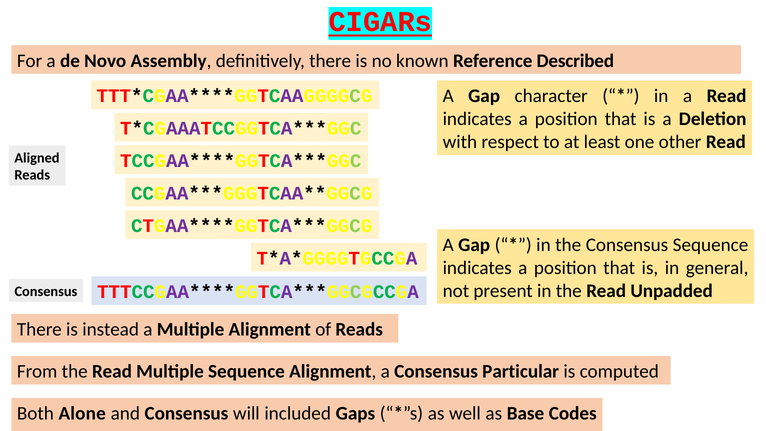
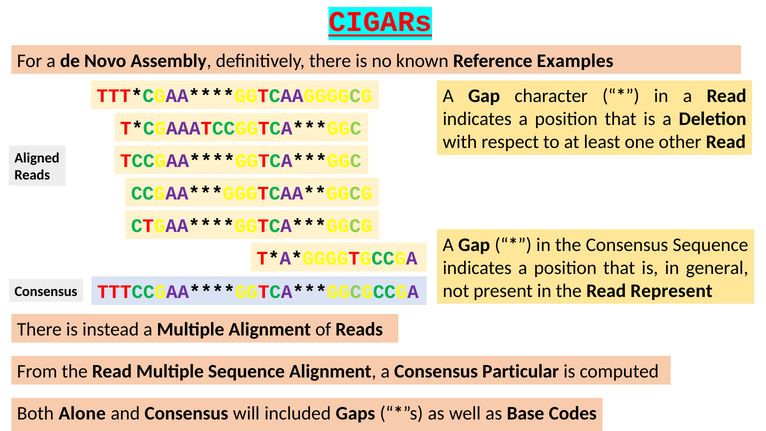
Described: Described -> Examples (575, 61)
Unpadded: Unpadded -> Represent (672, 291)
